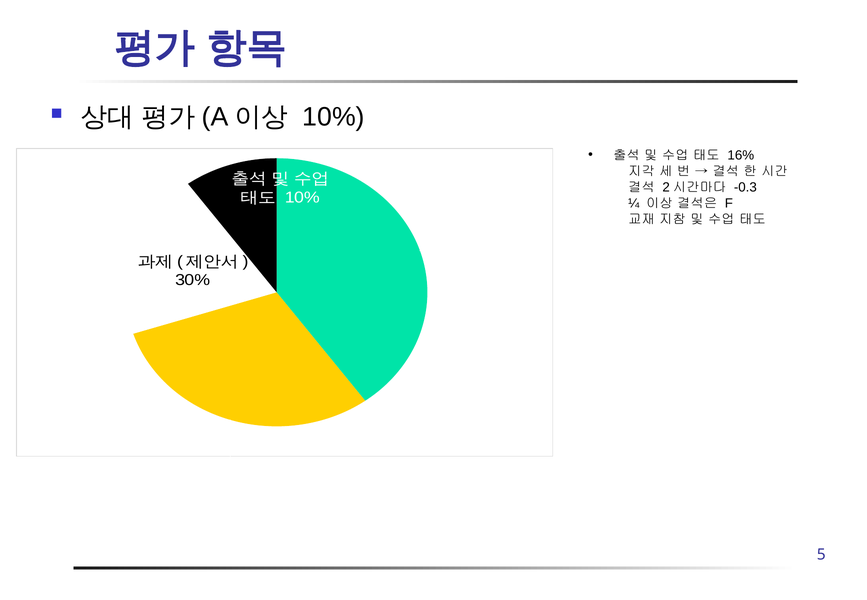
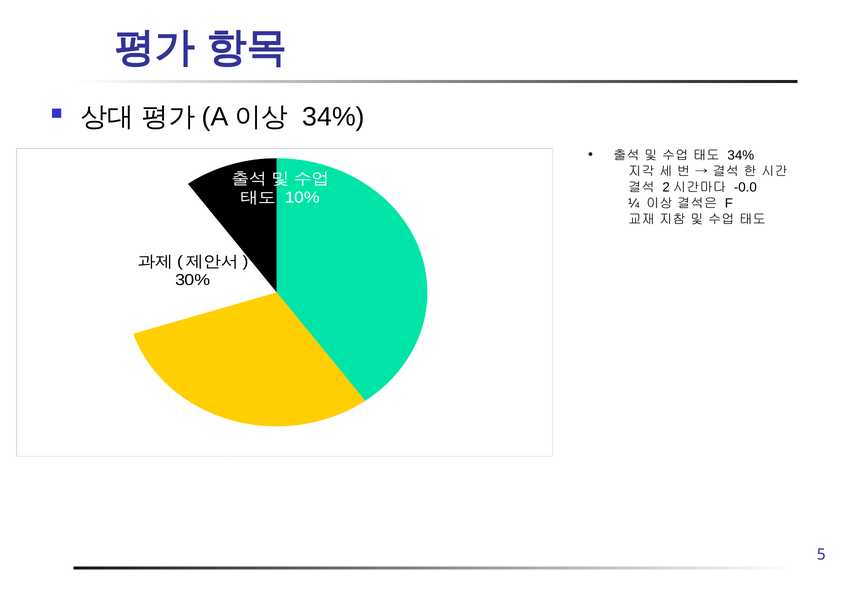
10%: 10% -> 34% (334, 117)
16%: 16% -> 34% (741, 155)
-0.3: -0.3 -> -0.0 (745, 187)
